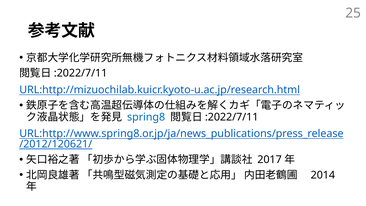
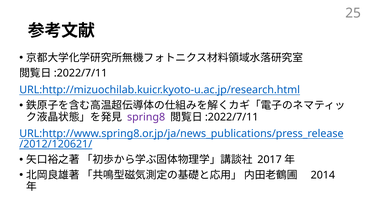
spring8 colour: blue -> purple (146, 117)
